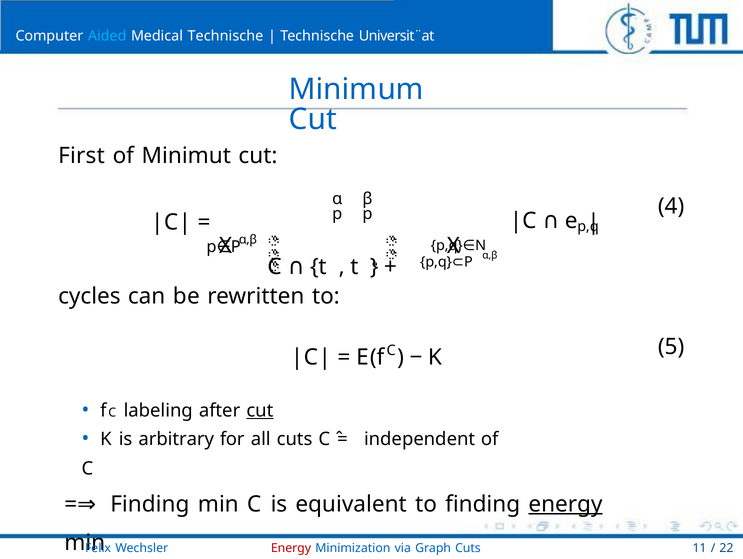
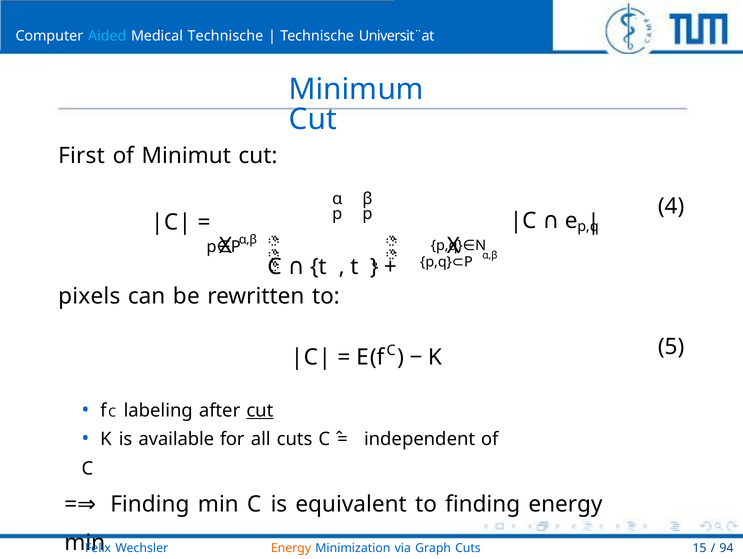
cycles: cycles -> pixels (89, 296)
arbitrary: arbitrary -> available (176, 439)
energy underline: present -> none (565, 503)
Energy colour: red -> orange (291, 547)
11: 11 -> 15 (700, 547)
22: 22 -> 94 (726, 547)
